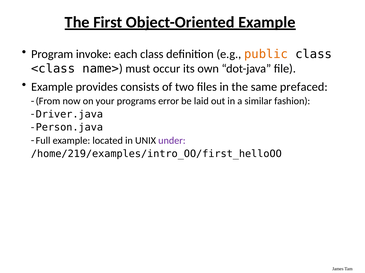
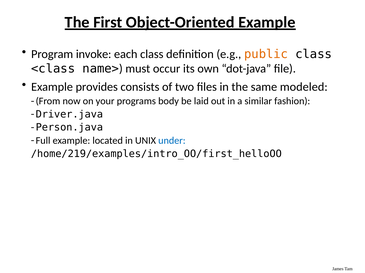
prefaced: prefaced -> modeled (304, 87)
error: error -> body (169, 101)
under colour: purple -> blue (172, 141)
